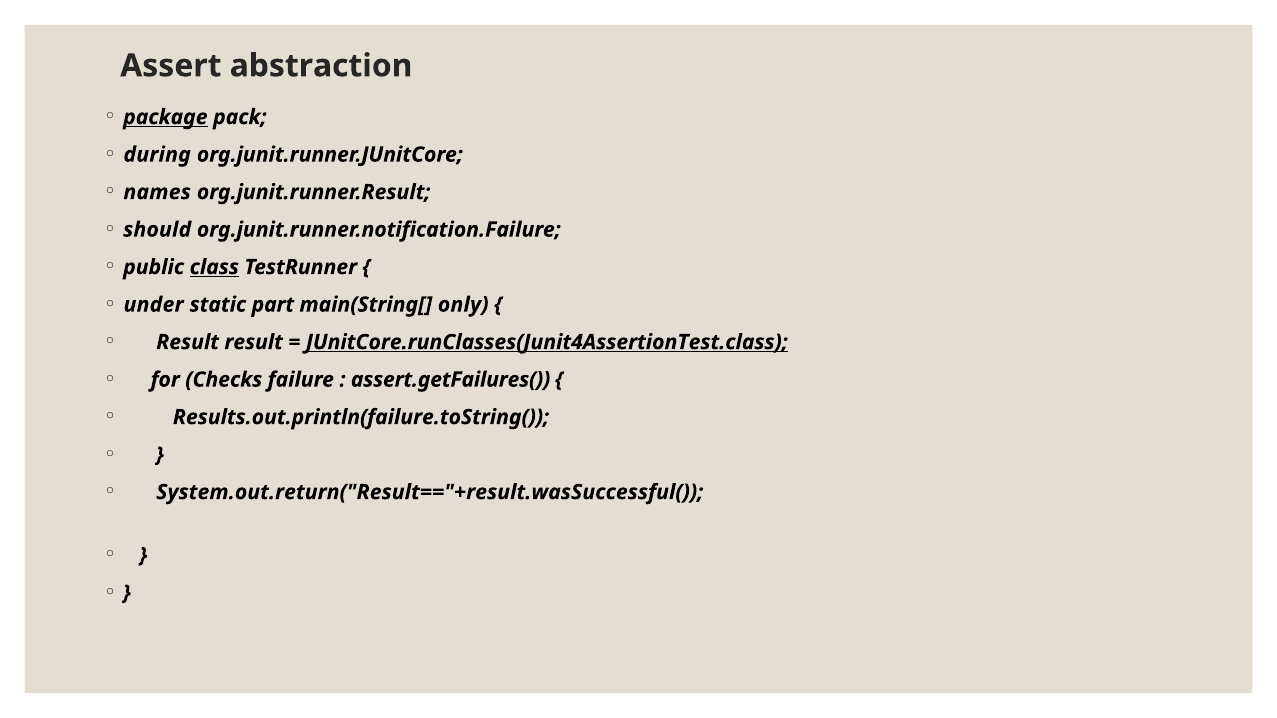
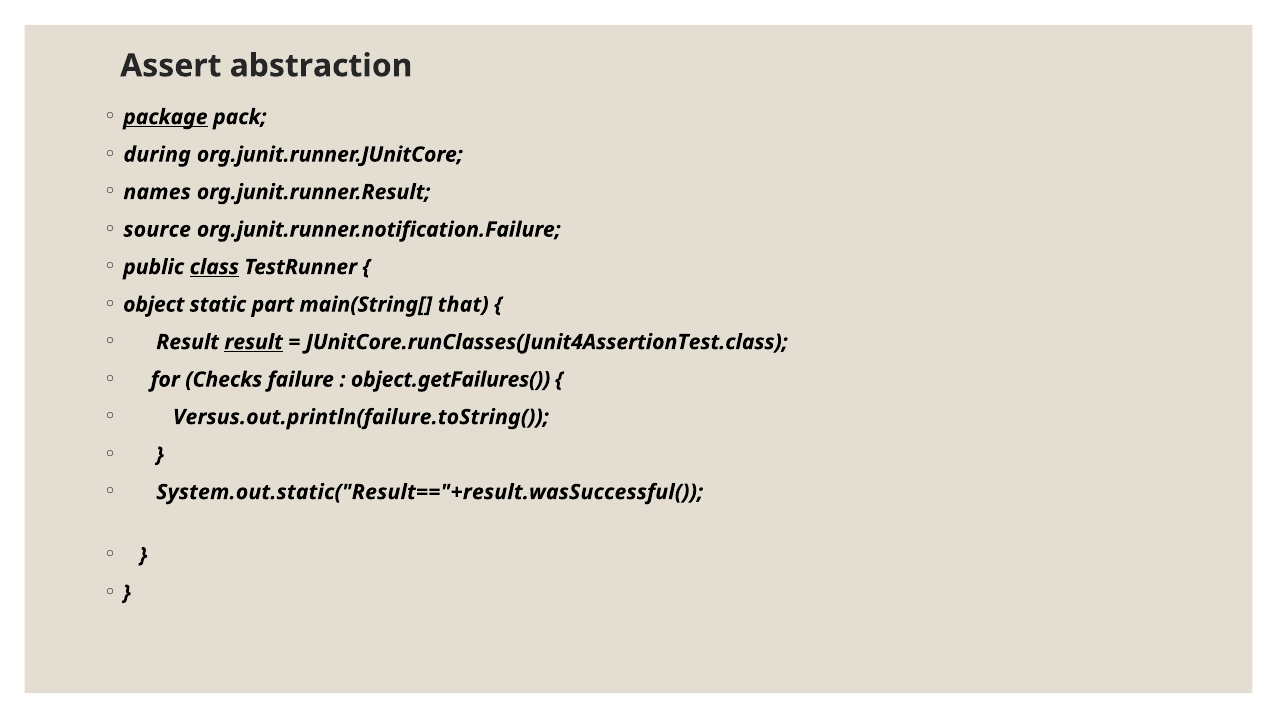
should: should -> source (157, 230)
under: under -> object (154, 305)
only: only -> that (463, 305)
result underline: none -> present (254, 342)
JUnitCore.runClasses(Junit4AssertionTest.class underline: present -> none (547, 342)
assert.getFailures(: assert.getFailures( -> object.getFailures( (451, 380)
Results.out.println(failure.toString(: Results.out.println(failure.toString( -> Versus.out.println(failure.toString( (361, 417)
System.out.return("Result=="+result.wasSuccessful(: System.out.return("Result=="+result.wasSuccessful( -> System.out.static("Result=="+result.wasSuccessful( (430, 492)
